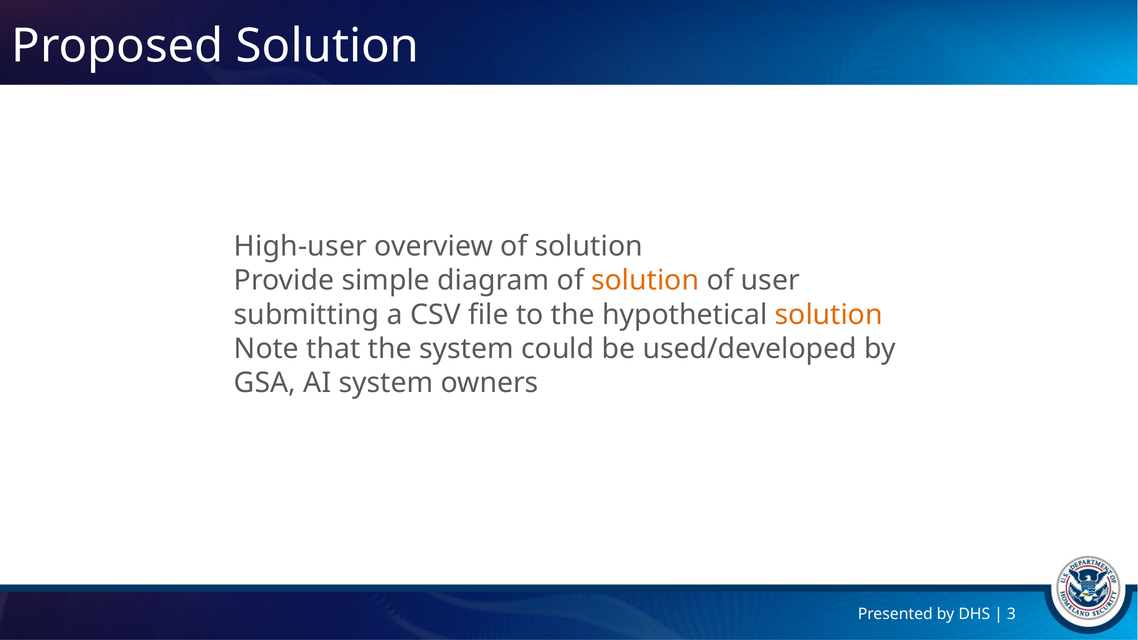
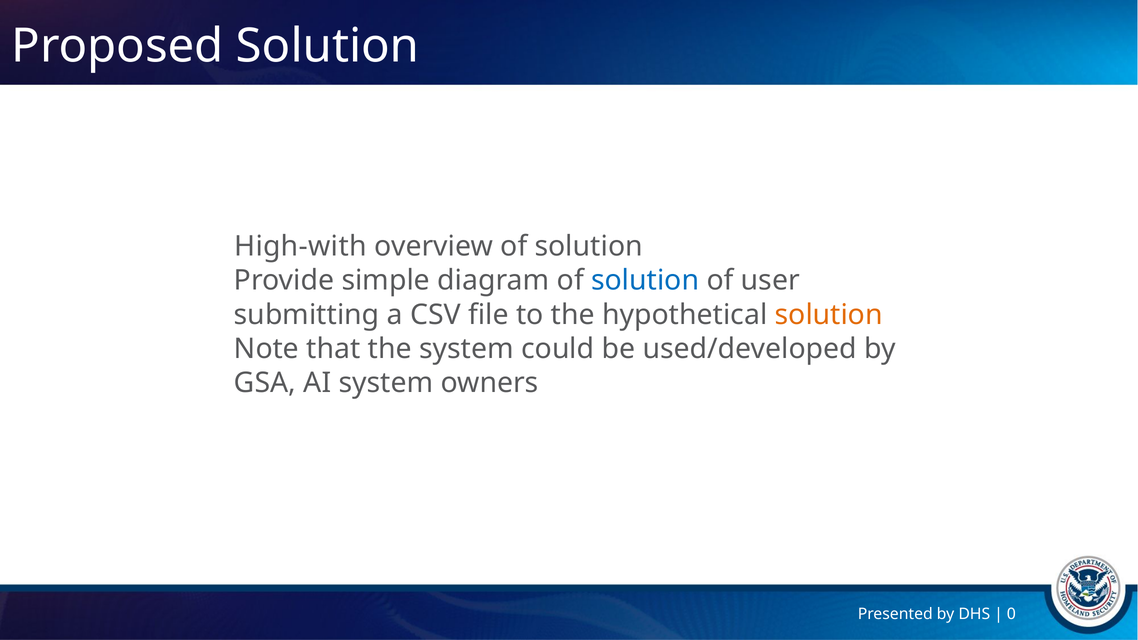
High-user: High-user -> High-with (300, 246)
solution colour: orange -> blue (645, 281)
3: 3 -> 0 (1011, 614)
